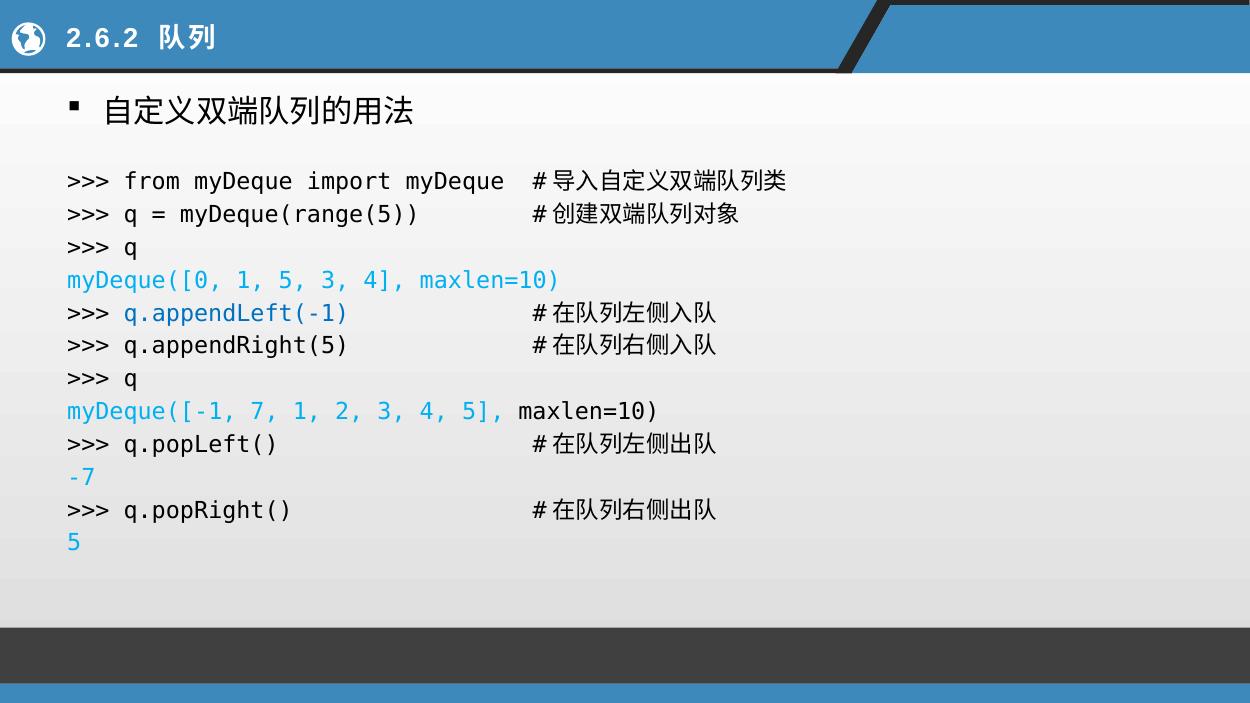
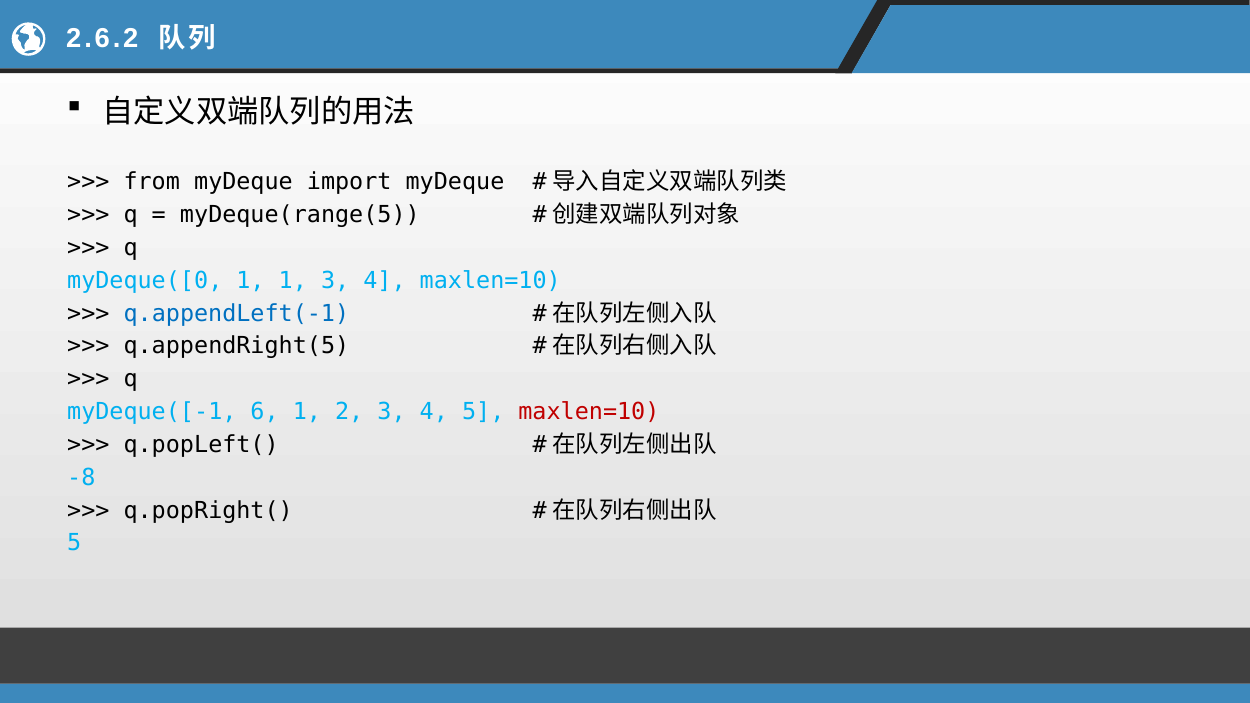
1 5: 5 -> 1 (293, 281)
7: 7 -> 6 (265, 412)
maxlen=10 colour: black -> red (589, 412)
-7: -7 -> -8 (81, 478)
